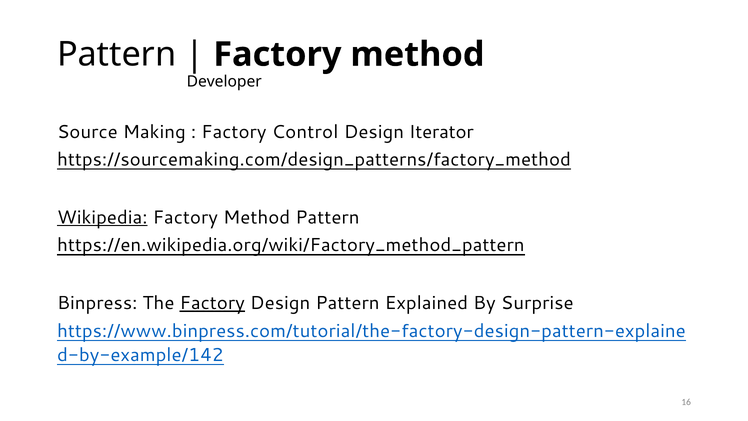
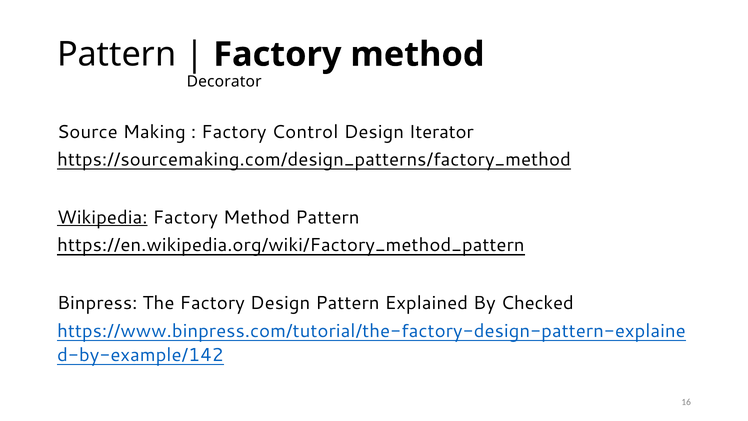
Developer: Developer -> Decorator (224, 81)
Factory underline: present -> none (212, 303)
Surprise: Surprise -> Checked (537, 303)
